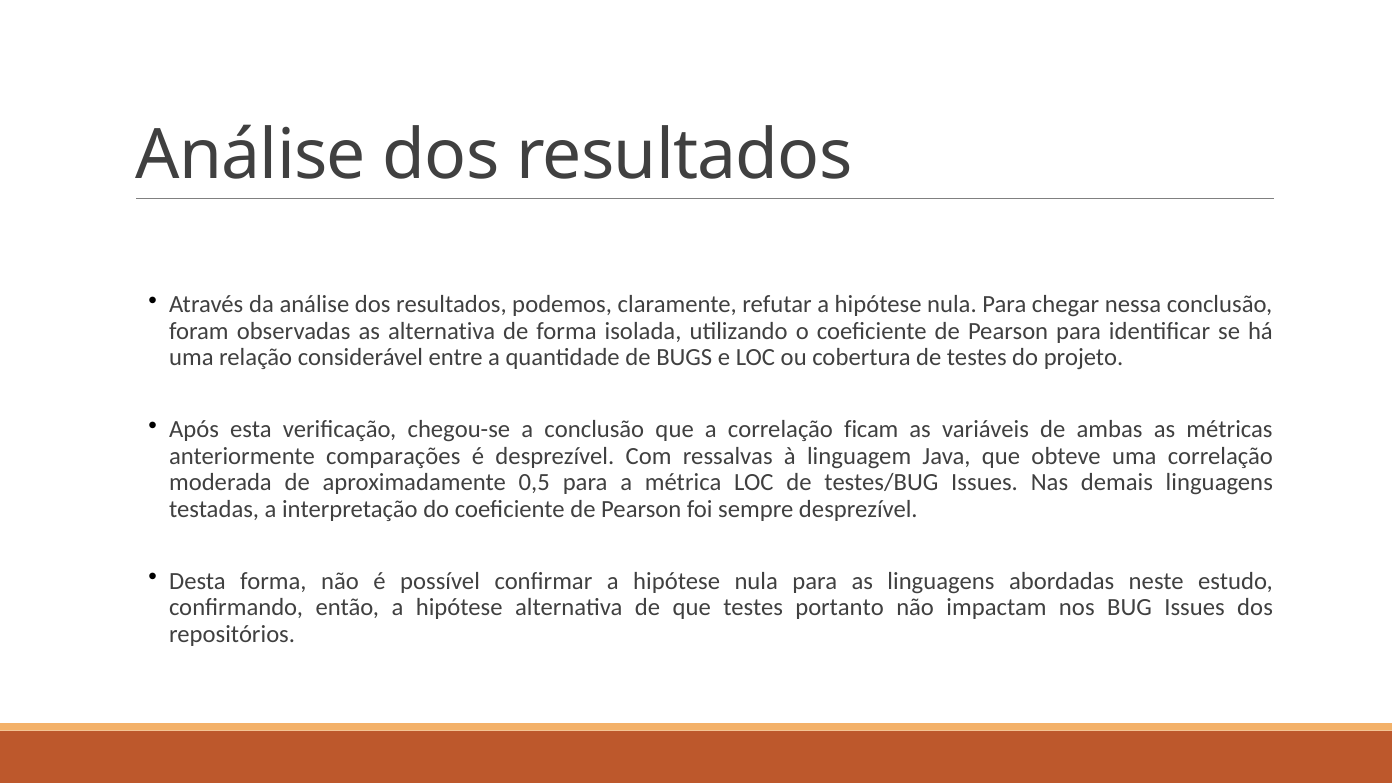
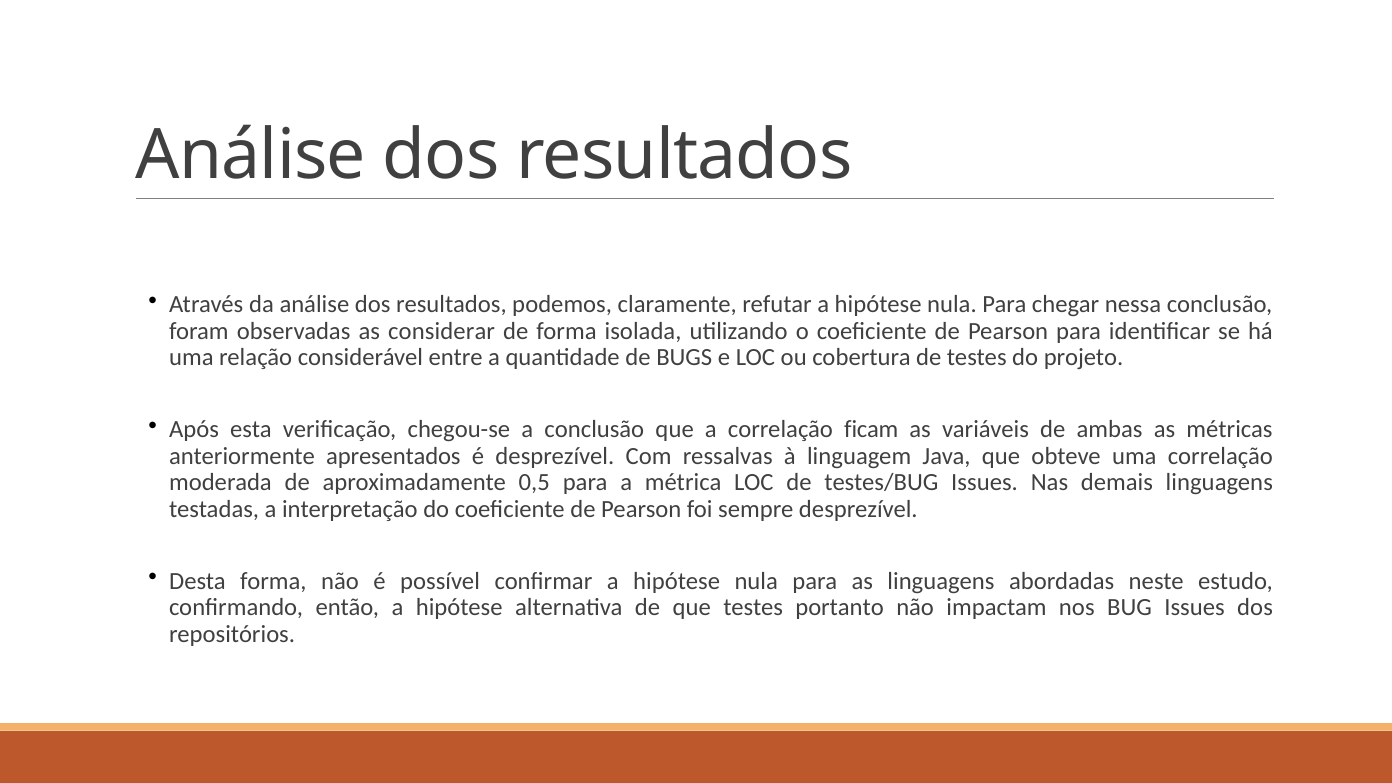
as alternativa: alternativa -> considerar (442, 331)
comparações: comparações -> apresentados (393, 456)
